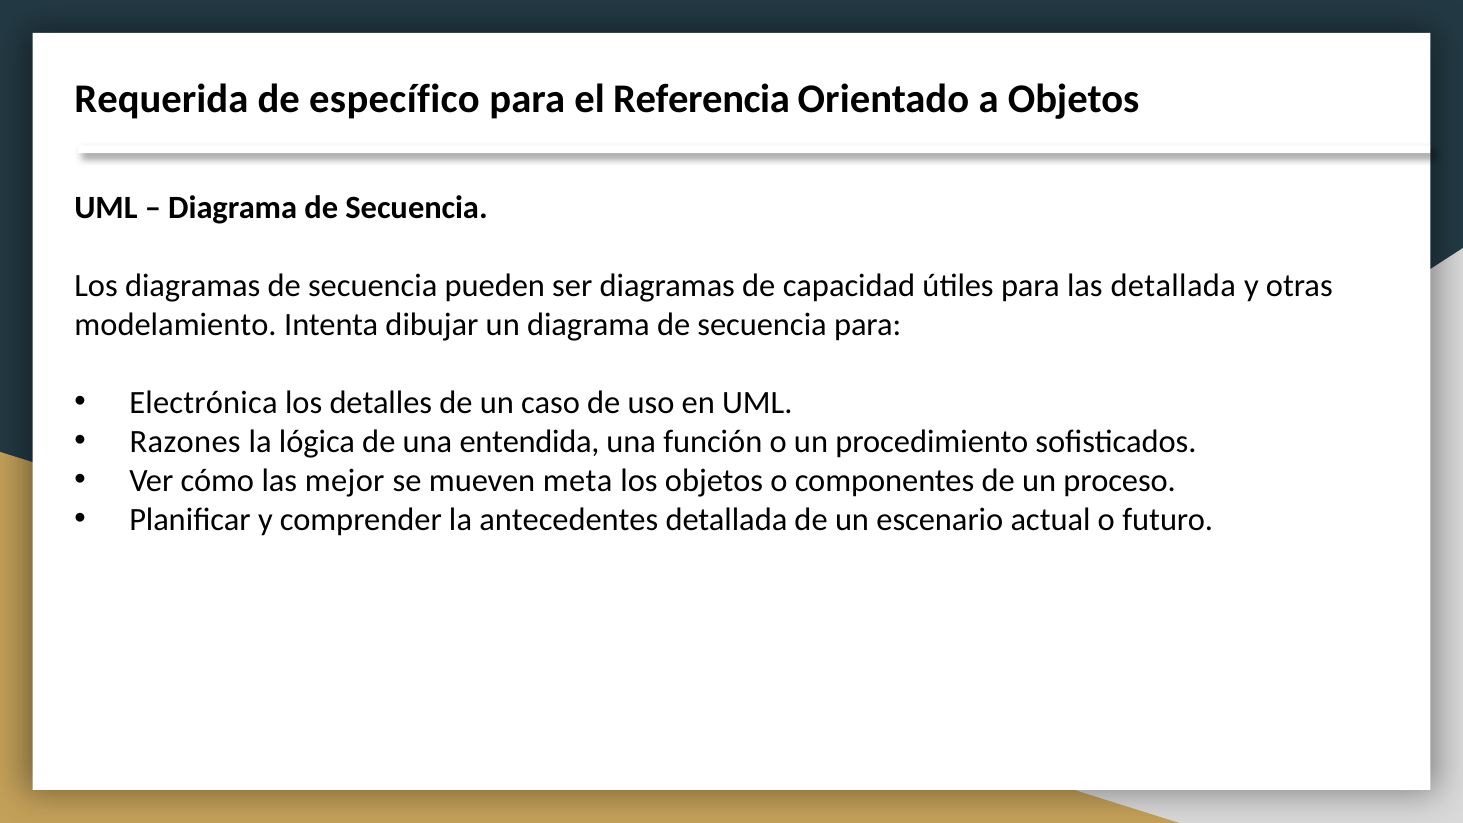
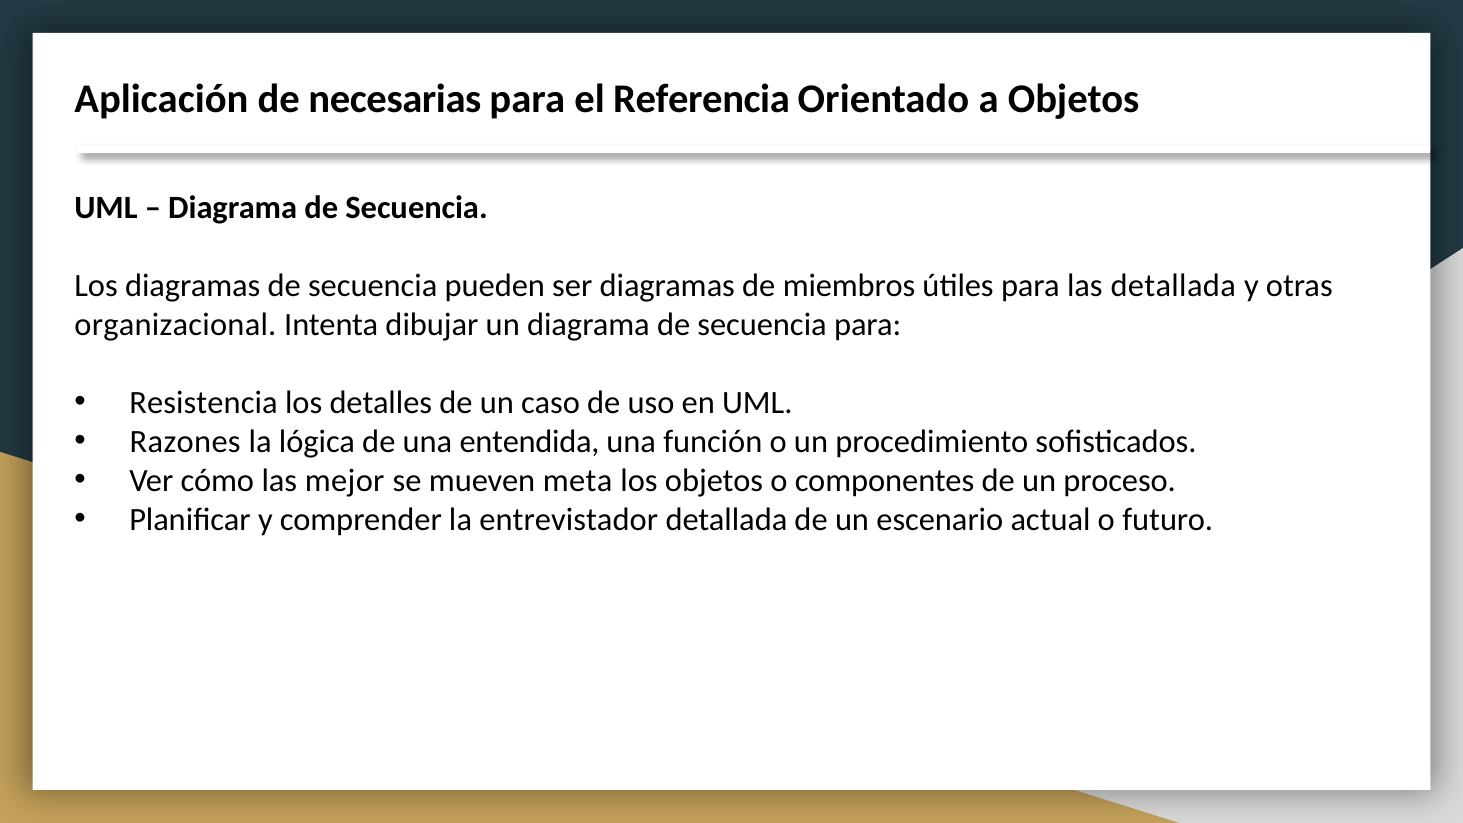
Requerida: Requerida -> Aplicación (161, 99)
específico: específico -> necesarias (395, 99)
capacidad: capacidad -> miembros (849, 286)
modelamiento: modelamiento -> organizacional (175, 325)
Electrónica: Electrónica -> Resistencia (204, 403)
antecedentes: antecedentes -> entrevistador (569, 520)
